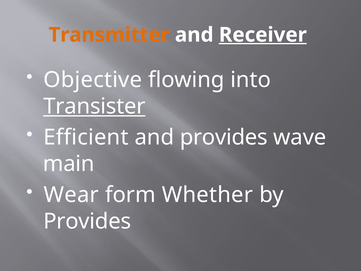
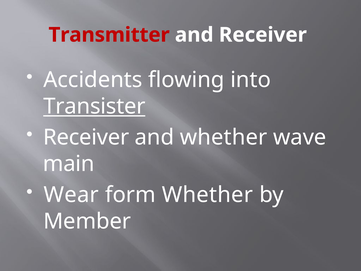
Transmitter colour: orange -> red (109, 35)
Receiver underline: present -> none (263, 35)
Objective: Objective -> Accidents (93, 80)
Efficient: Efficient -> Receiver (86, 137)
and provides: provides -> whether (224, 137)
Provides: Provides -> Member (87, 221)
